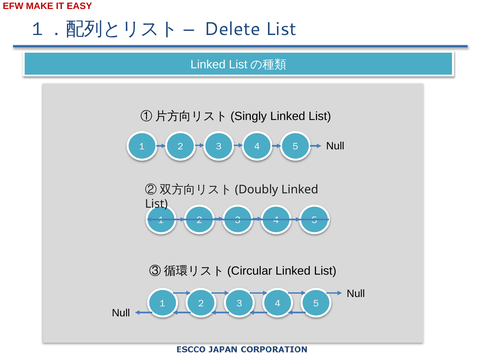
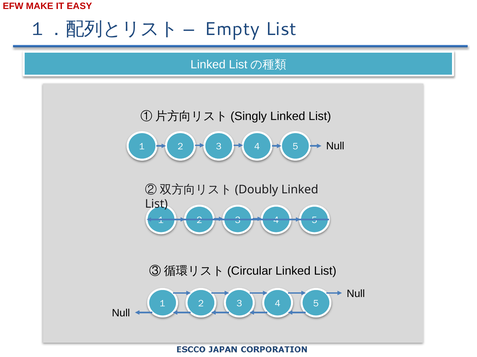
Delete: Delete -> Empty (232, 29)
